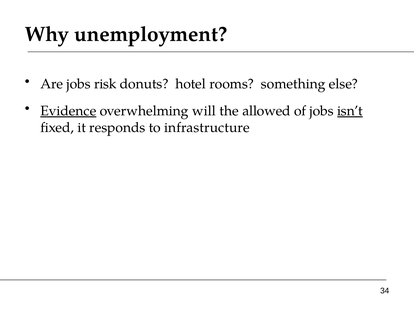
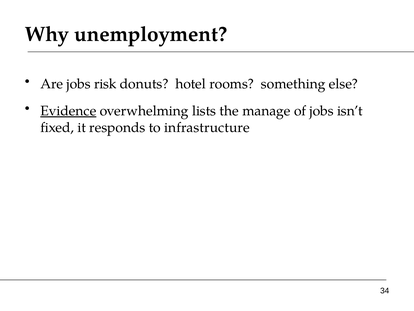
will: will -> lists (204, 111)
allowed: allowed -> manage (266, 111)
isn’t underline: present -> none (350, 111)
